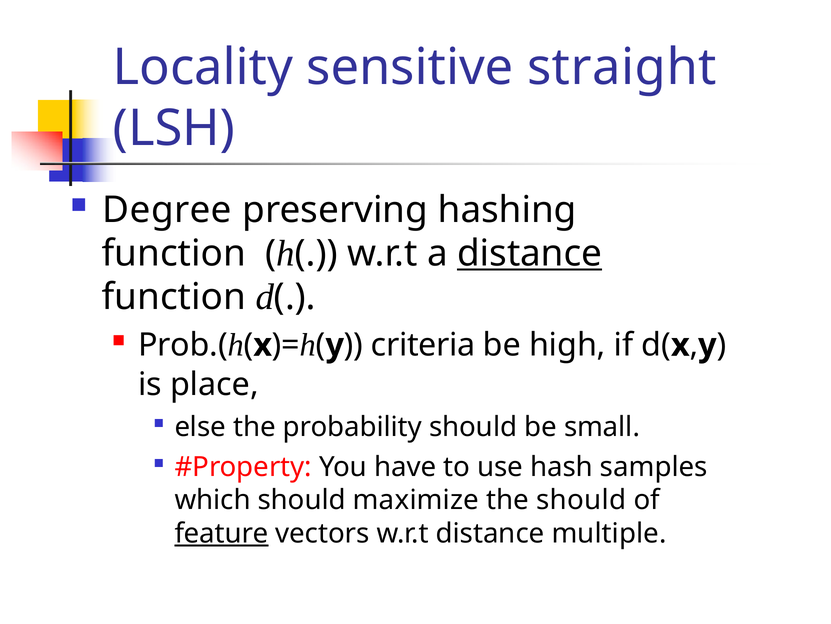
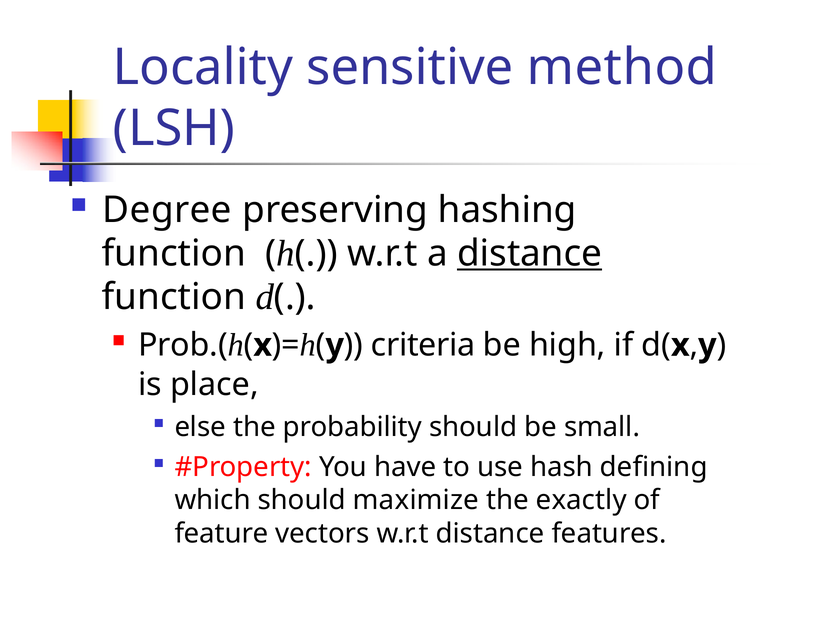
straight: straight -> method (622, 67)
samples: samples -> defining (654, 466)
the should: should -> exactly (581, 500)
feature underline: present -> none (222, 533)
multiple: multiple -> features (609, 533)
